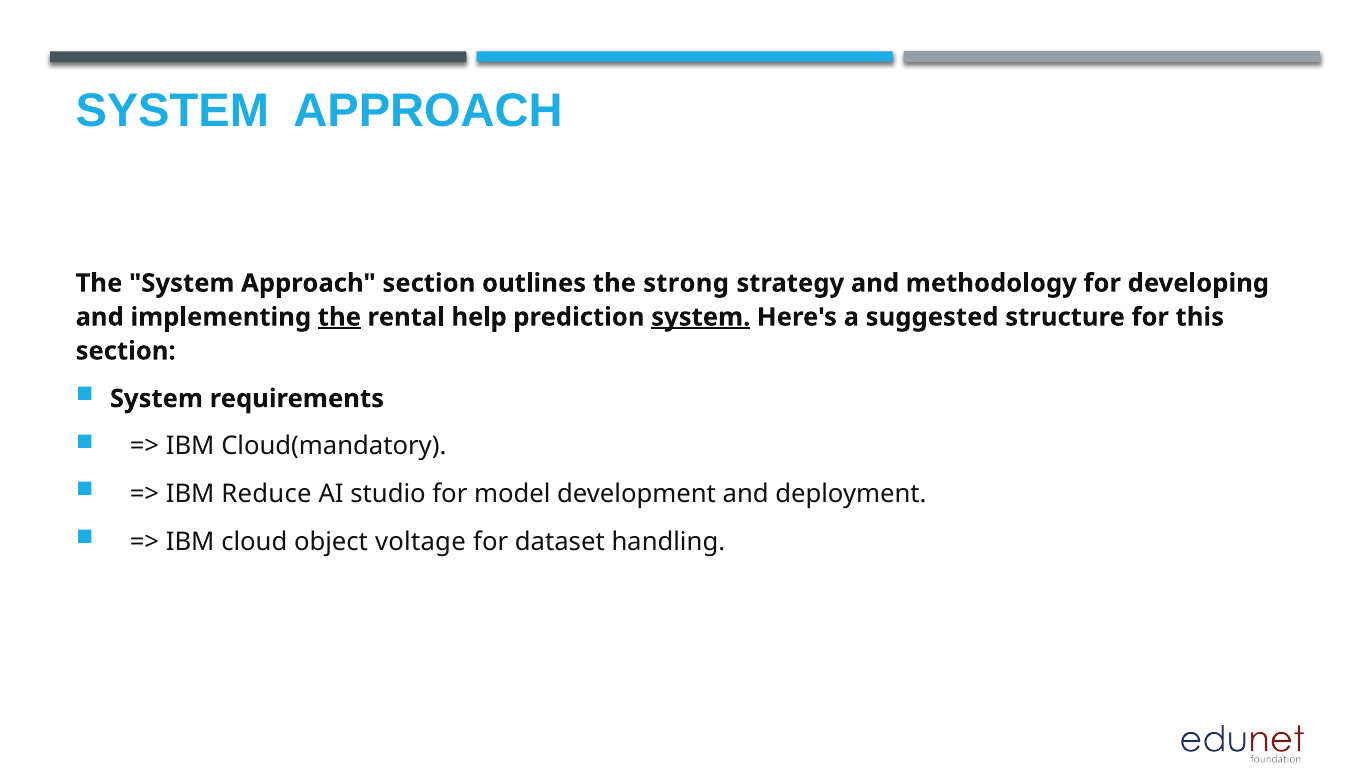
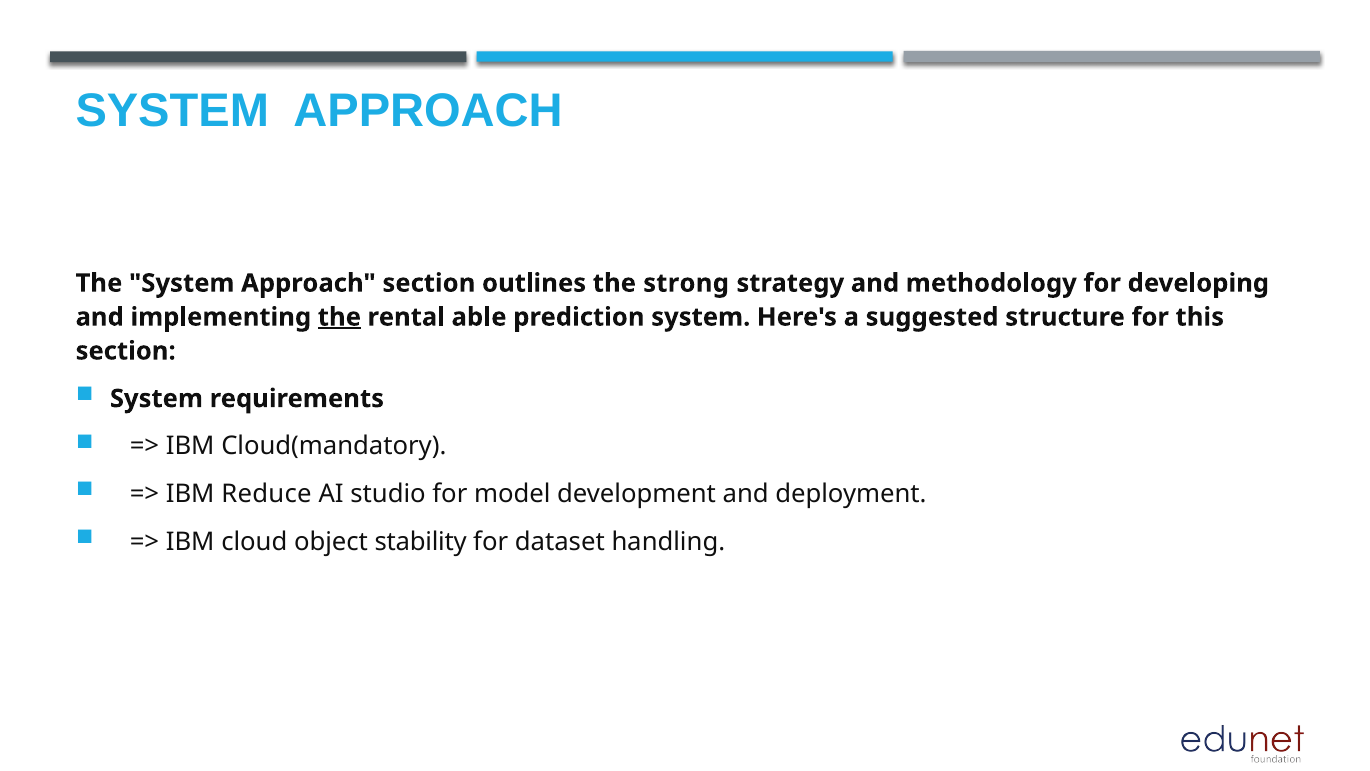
help: help -> able (479, 317)
system underline: present -> none (701, 317)
voltage: voltage -> stability (421, 541)
